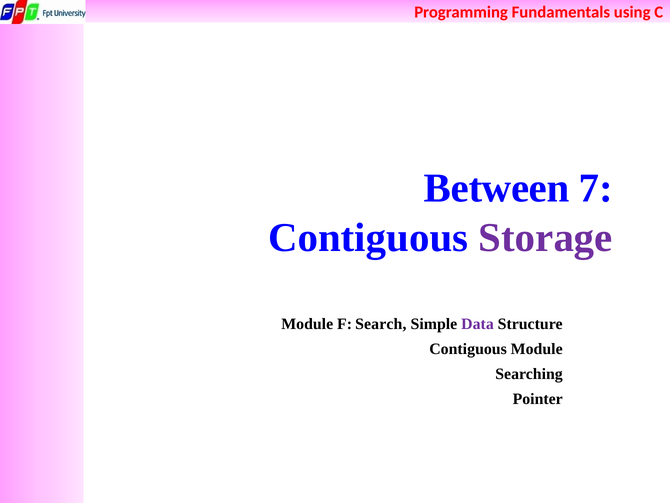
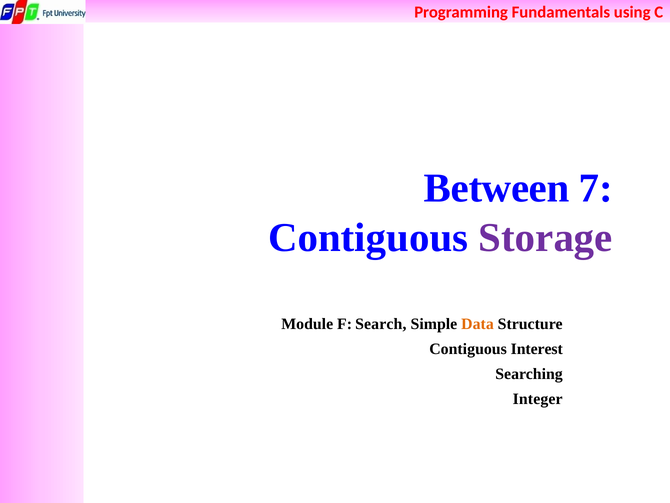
Data colour: purple -> orange (478, 324)
Contiguous Module: Module -> Interest (537, 349)
Pointer: Pointer -> Integer (538, 399)
